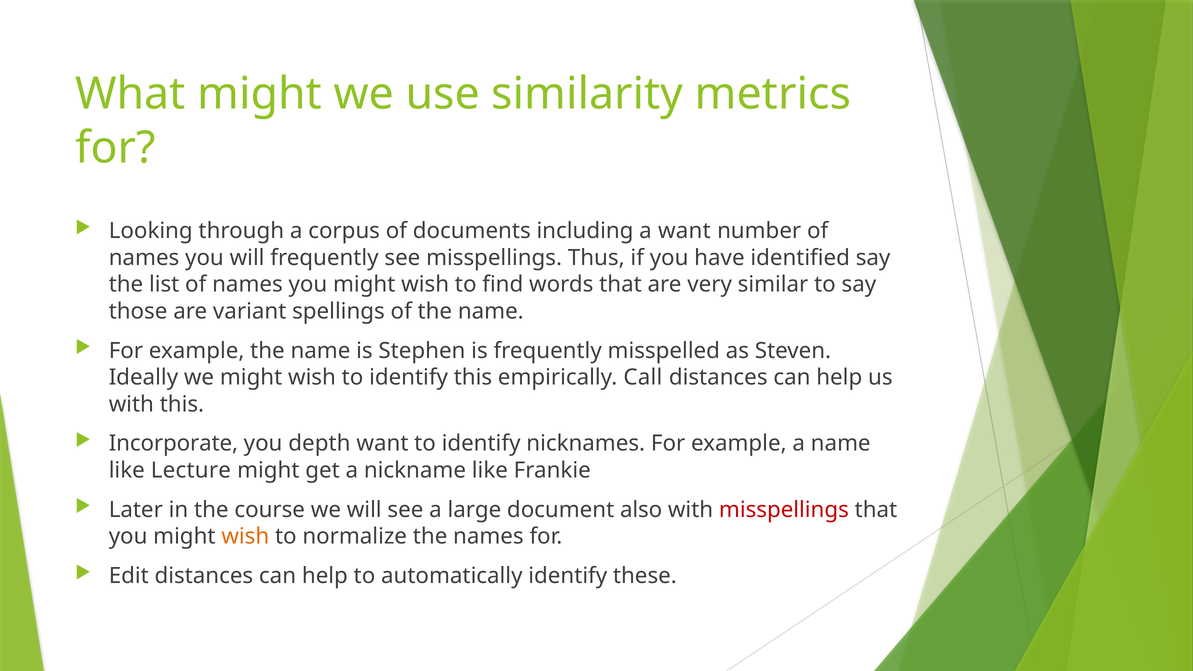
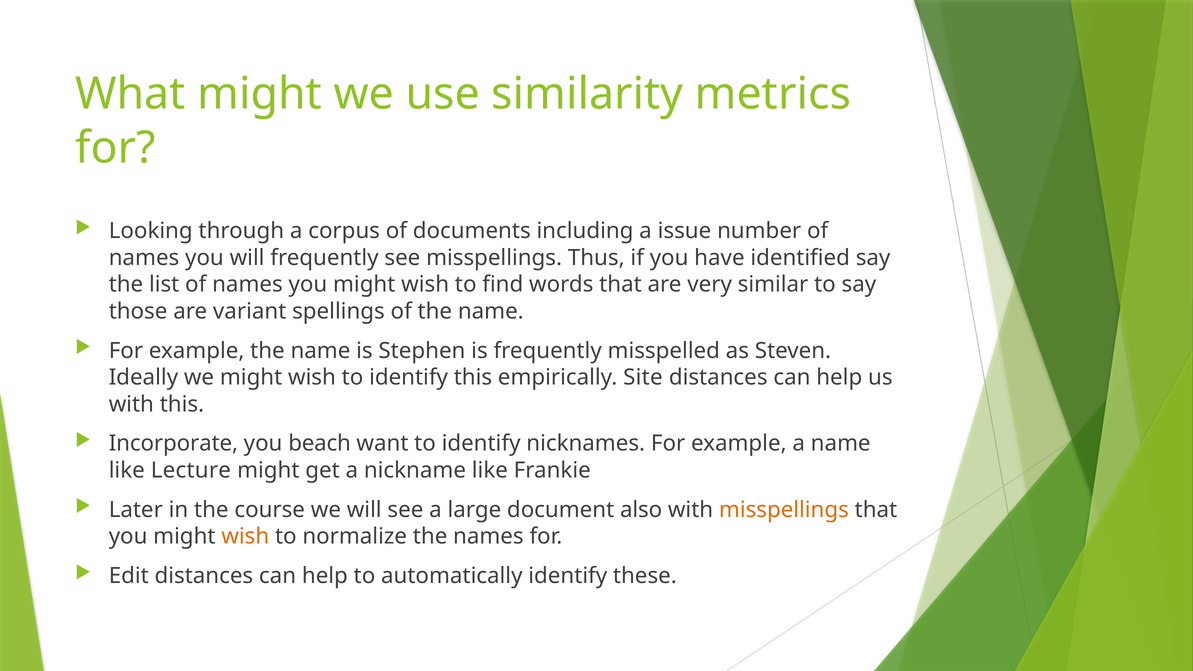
a want: want -> issue (684, 231)
Call: Call -> Site (643, 378)
depth: depth -> beach (320, 444)
misspellings colour: red -> orange (784, 510)
